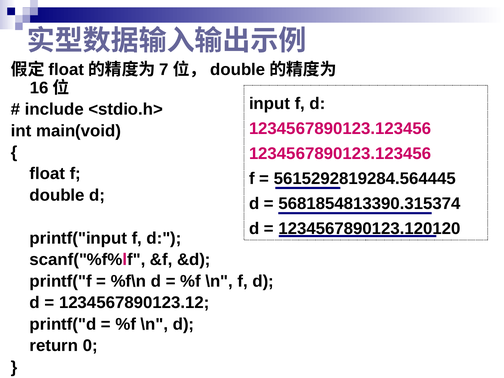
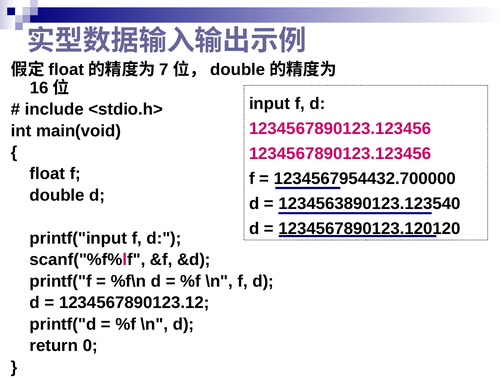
5615292819284.564445: 5615292819284.564445 -> 1234567954432.700000 (365, 179)
5681854813390.315374: 5681854813390.315374 -> 1234563890123.123540 (369, 204)
